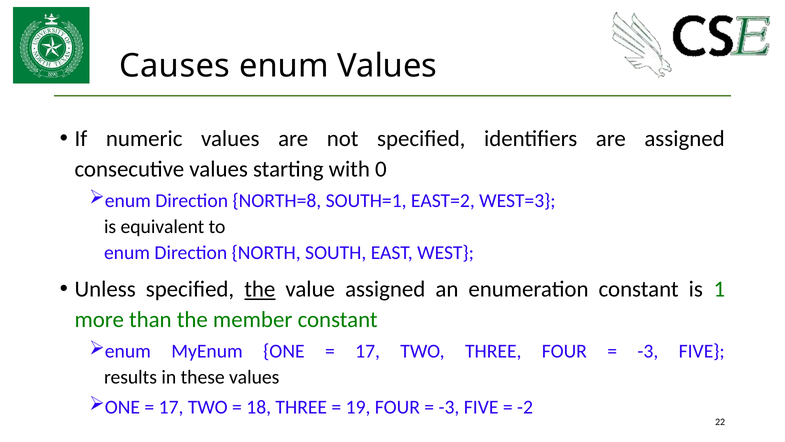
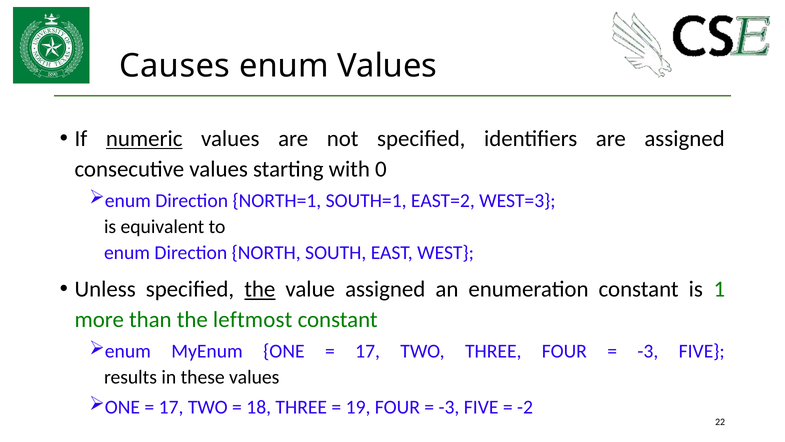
numeric underline: none -> present (144, 139)
NORTH=8: NORTH=8 -> NORTH=1 (277, 201)
member: member -> leftmost (253, 319)
